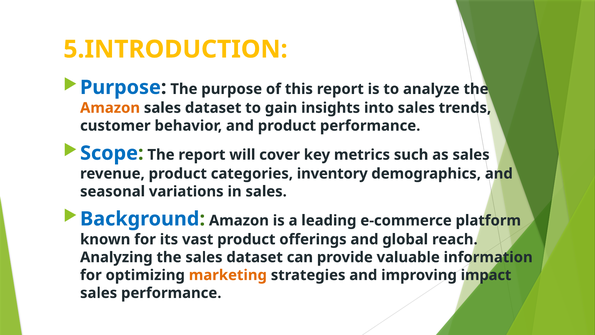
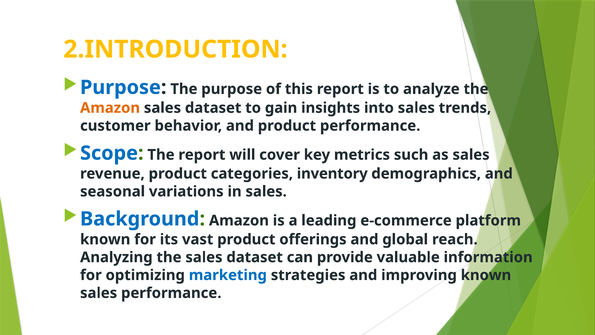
5.INTRODUCTION: 5.INTRODUCTION -> 2.INTRODUCTION (175, 49)
marketing colour: orange -> blue (228, 275)
improving impact: impact -> known (486, 275)
